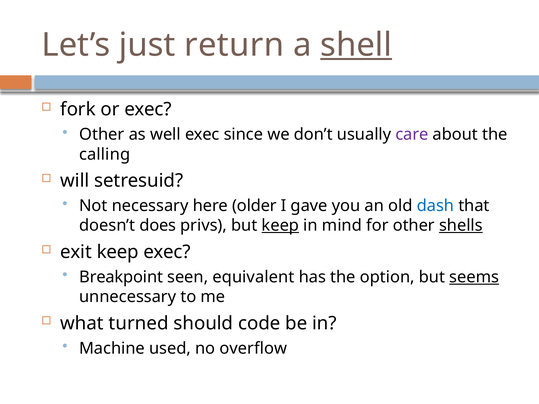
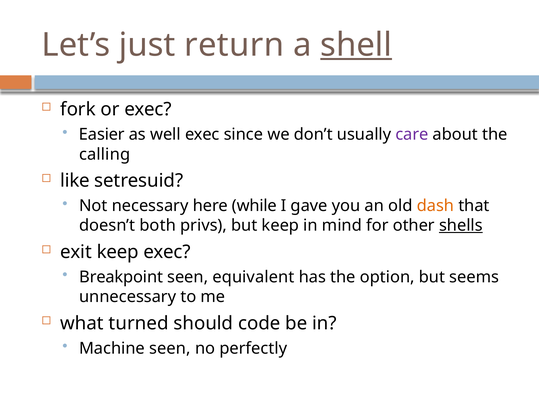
Other: Other -> Easier (102, 135)
will: will -> like (75, 181)
older: older -> while (254, 206)
dash colour: blue -> orange (435, 206)
does: does -> both (158, 226)
keep underline: present -> none (280, 226)
seems underline: present -> none (474, 277)
Machine used: used -> seen (170, 349)
overflow: overflow -> perfectly (253, 349)
